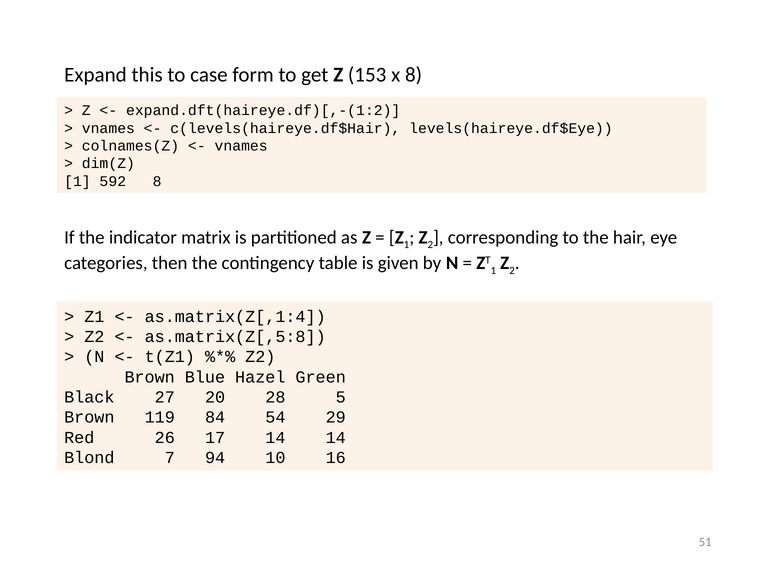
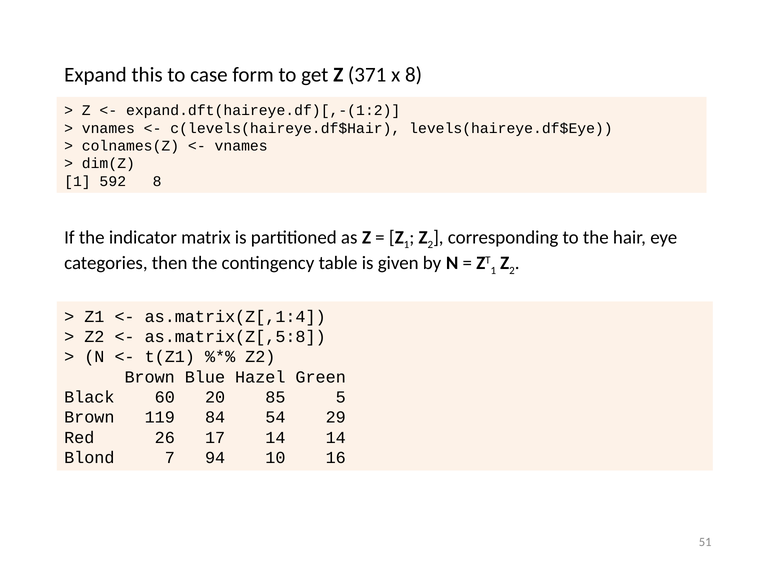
153: 153 -> 371 (367, 75)
27: 27 -> 60 (165, 397)
28: 28 -> 85 (275, 397)
